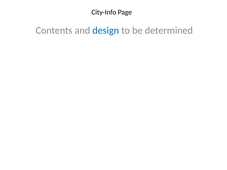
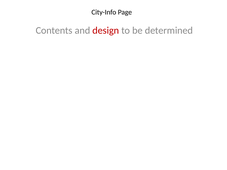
design colour: blue -> red (106, 30)
